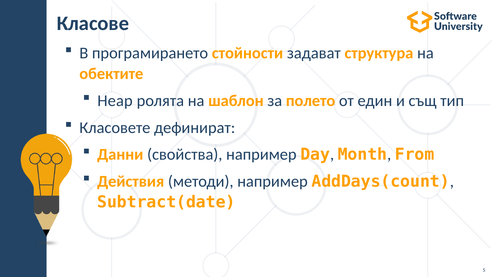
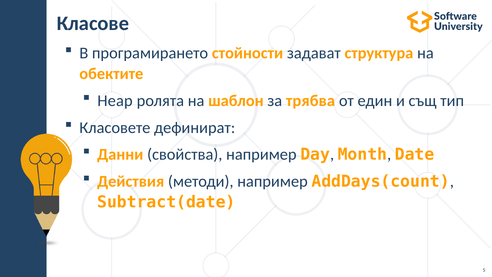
полето: полето -> трябва (310, 101)
From: From -> Date (415, 154)
